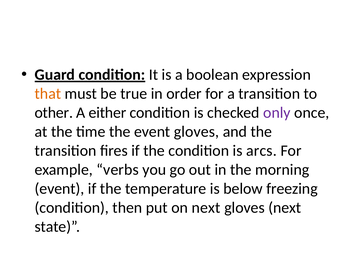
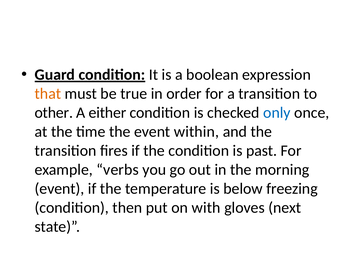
only colour: purple -> blue (277, 113)
event gloves: gloves -> within (196, 132)
arcs: arcs -> past (262, 151)
on next: next -> with (206, 208)
